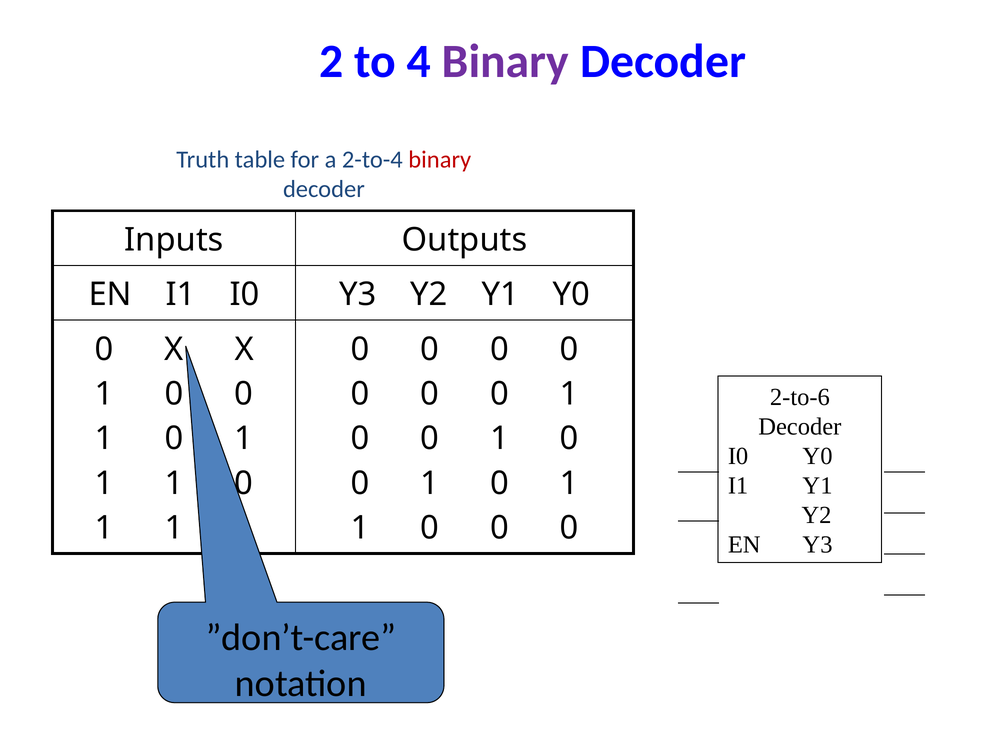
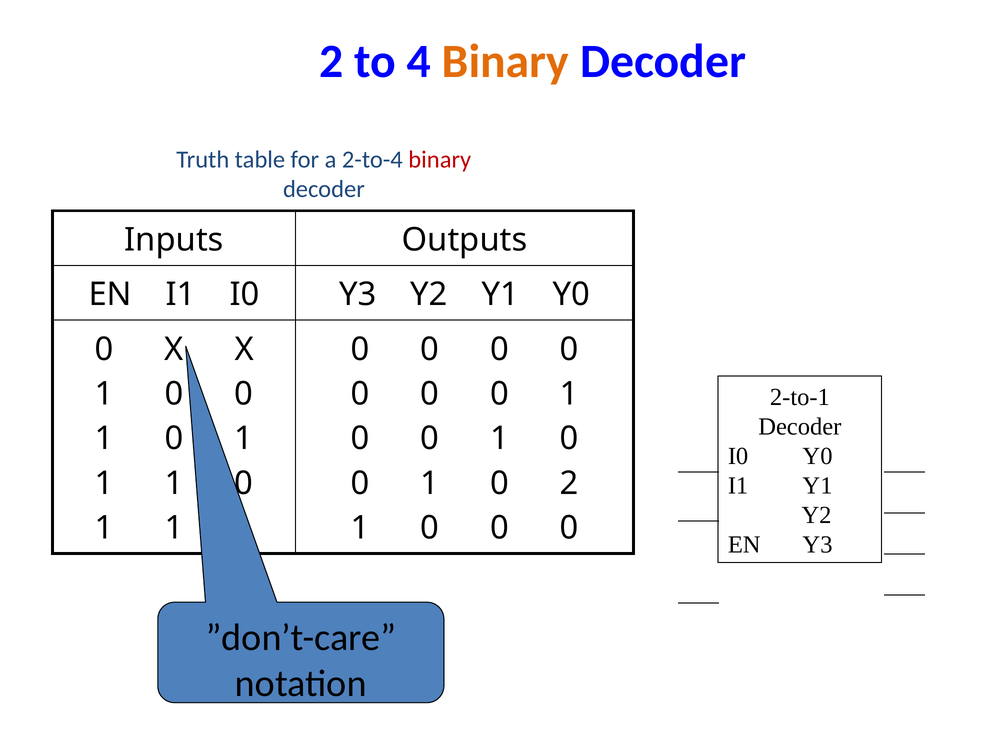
Binary colour: purple -> orange (505, 61)
2-to-6: 2-to-6 -> 2-to-1 (800, 397)
1: 1 -> 2 (569, 483)
